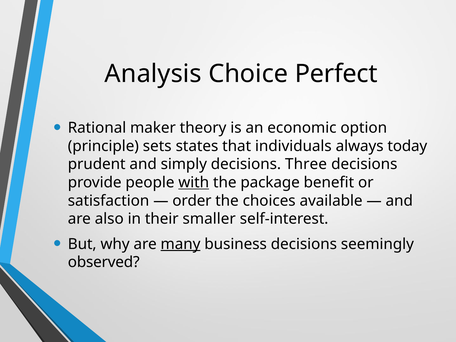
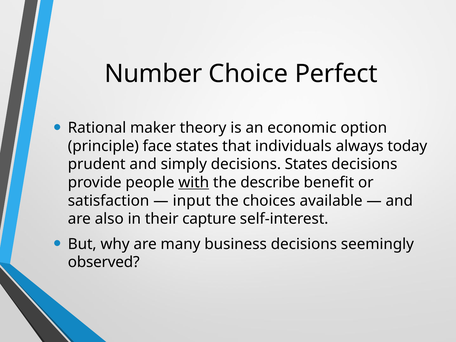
Analysis: Analysis -> Number (153, 74)
sets: sets -> face (157, 146)
decisions Three: Three -> States (306, 164)
package: package -> describe (270, 182)
order: order -> input (192, 201)
smaller: smaller -> capture (209, 219)
many underline: present -> none (181, 244)
